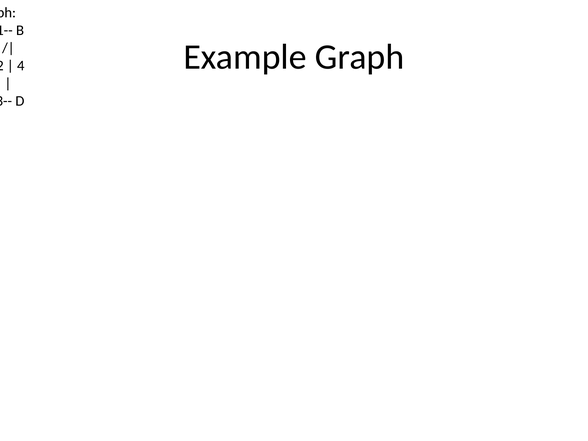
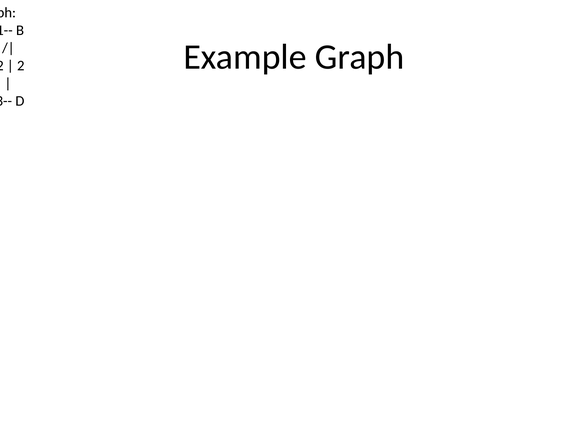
4: 4 -> 2 (21, 66)
